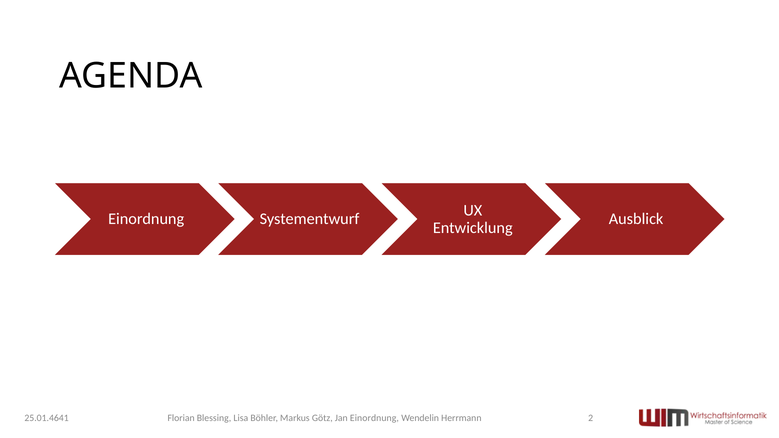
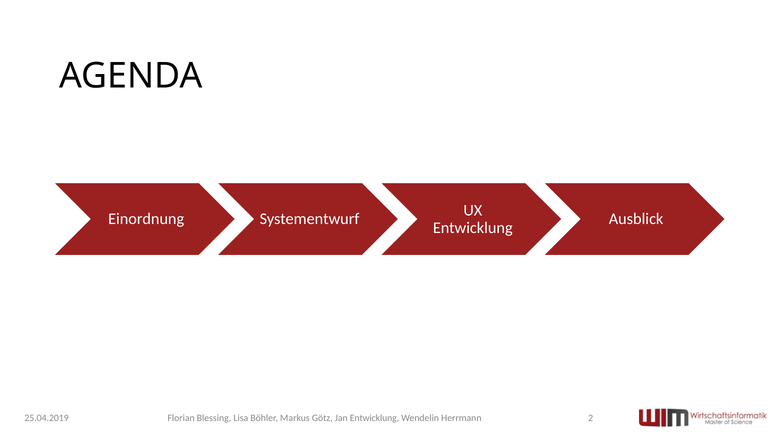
Jan Einordnung: Einordnung -> Entwicklung (375, 418)
25.01.4641: 25.01.4641 -> 25.04.2019 (47, 418)
